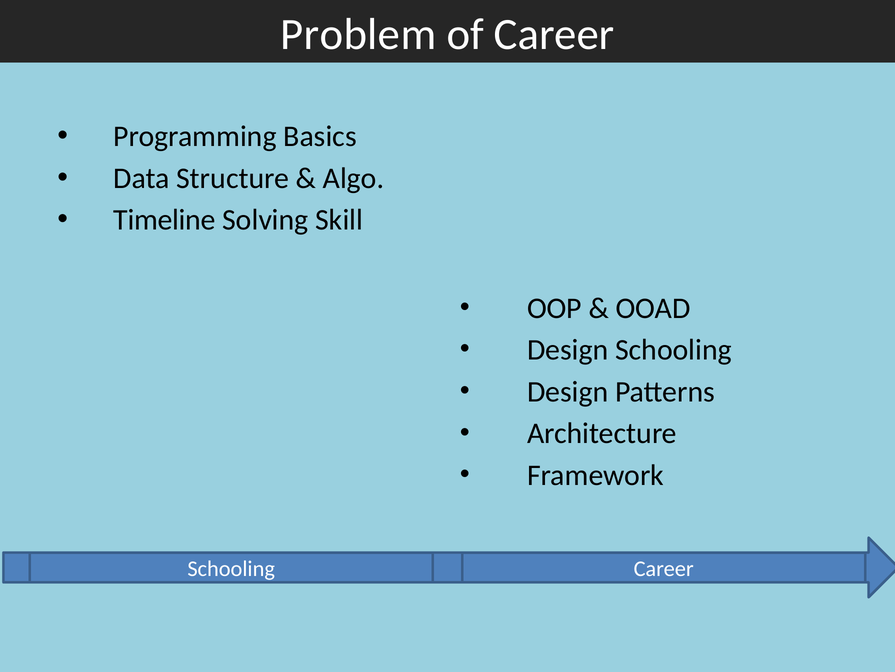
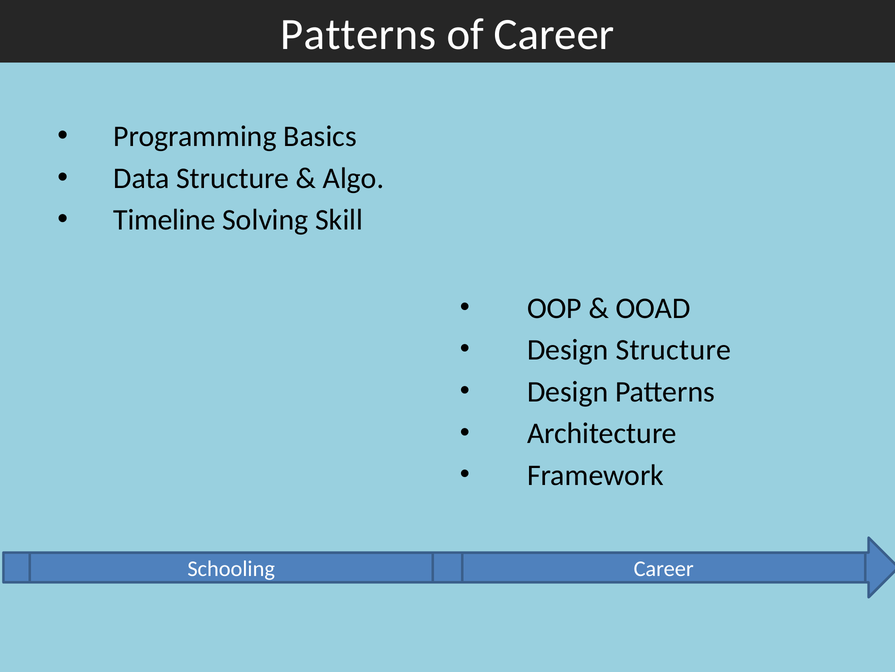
Problem: Problem -> Patterns (358, 34)
Design Schooling: Schooling -> Structure (673, 350)
